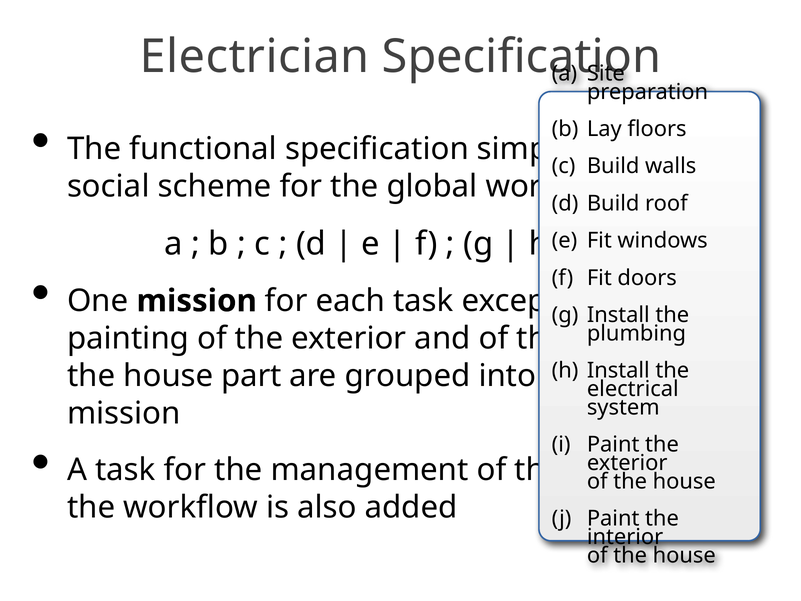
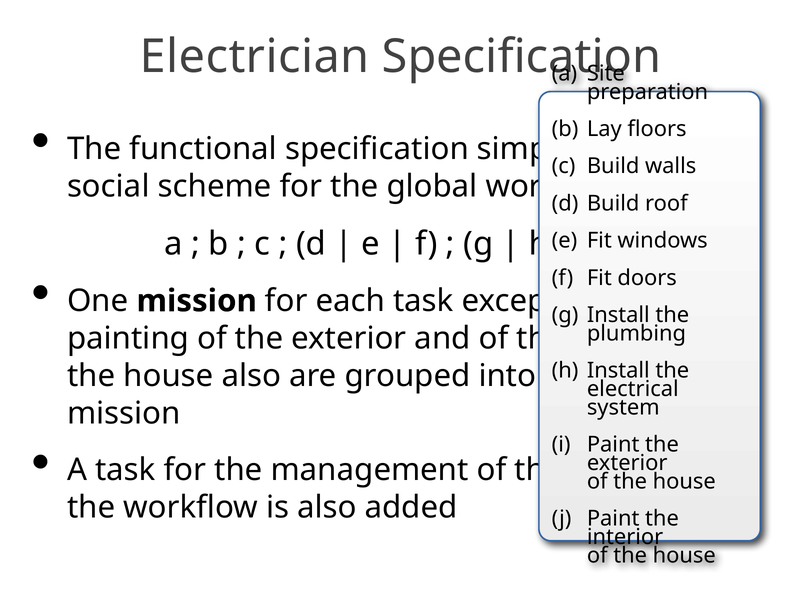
house part: part -> also (251, 376)
